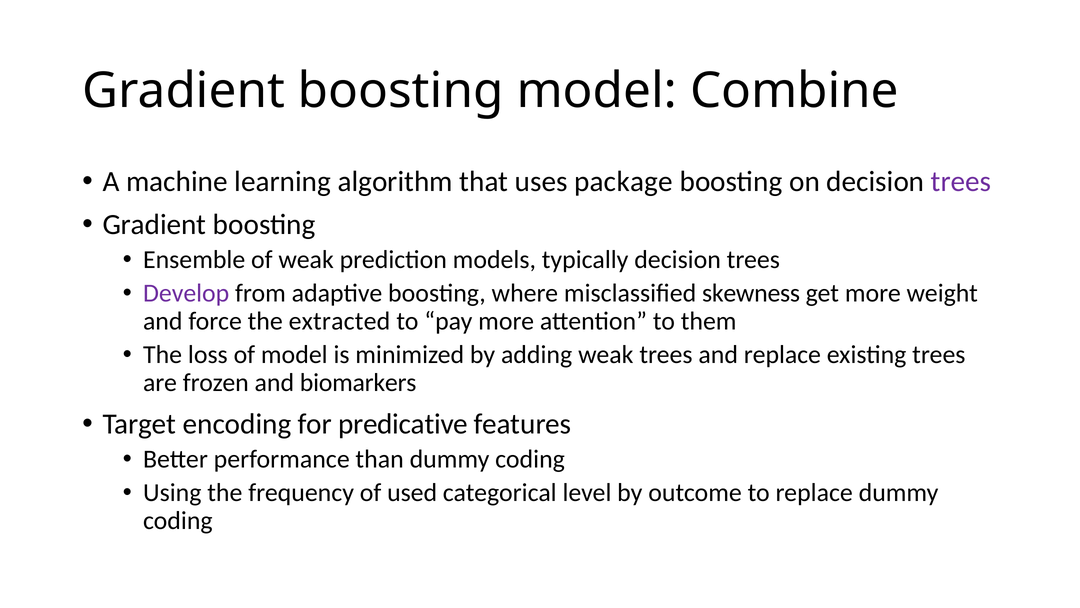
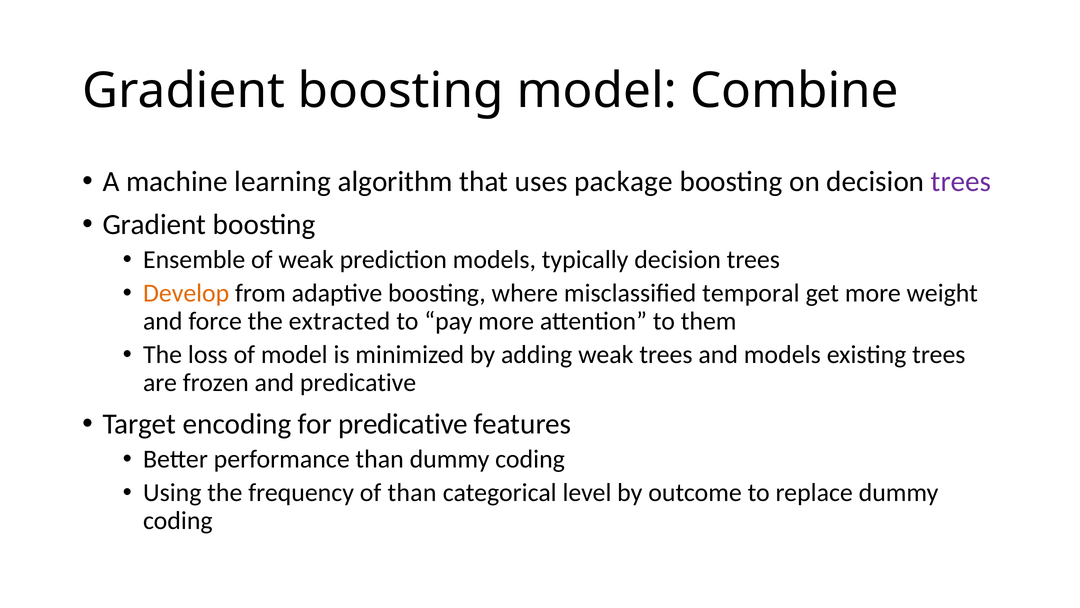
Develop colour: purple -> orange (186, 293)
skewness: skewness -> temporal (751, 293)
and replace: replace -> models (782, 355)
and biomarkers: biomarkers -> predicative (358, 383)
of used: used -> than (412, 492)
